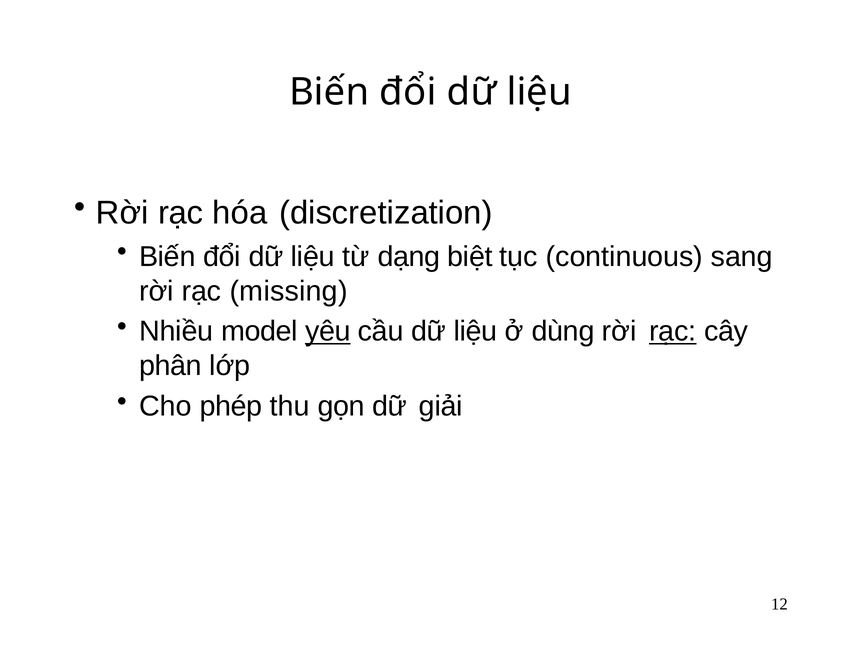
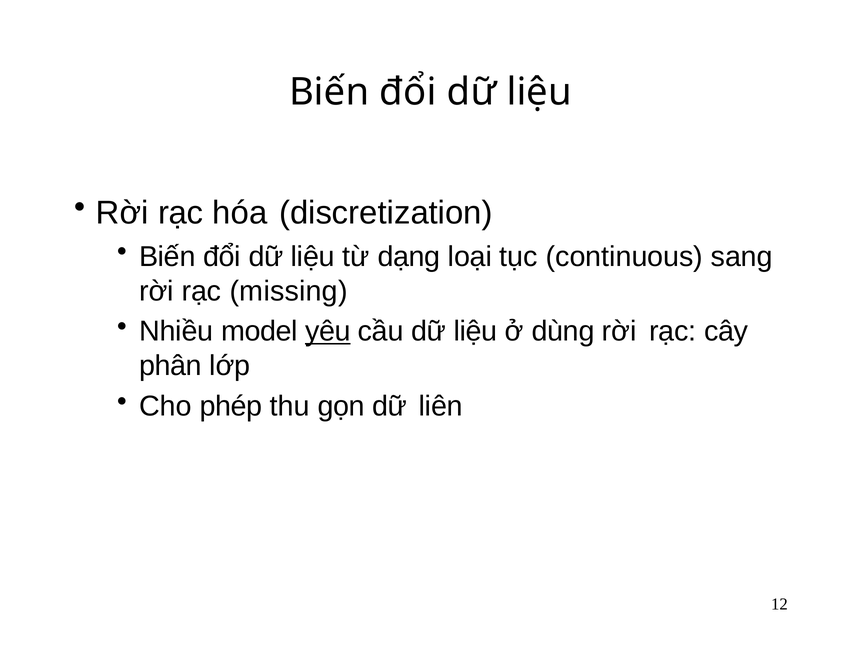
biệt: biệt -> loại (470, 256)
rạc underline: present -> none (673, 331)
giải: giải -> liên (441, 406)
